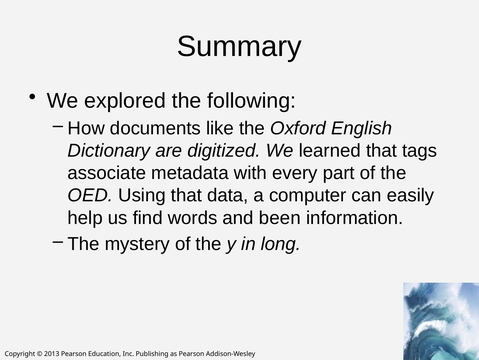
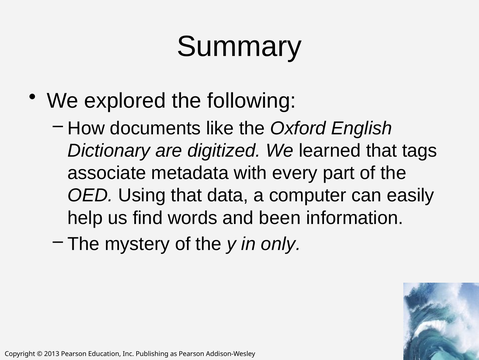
long: long -> only (281, 244)
